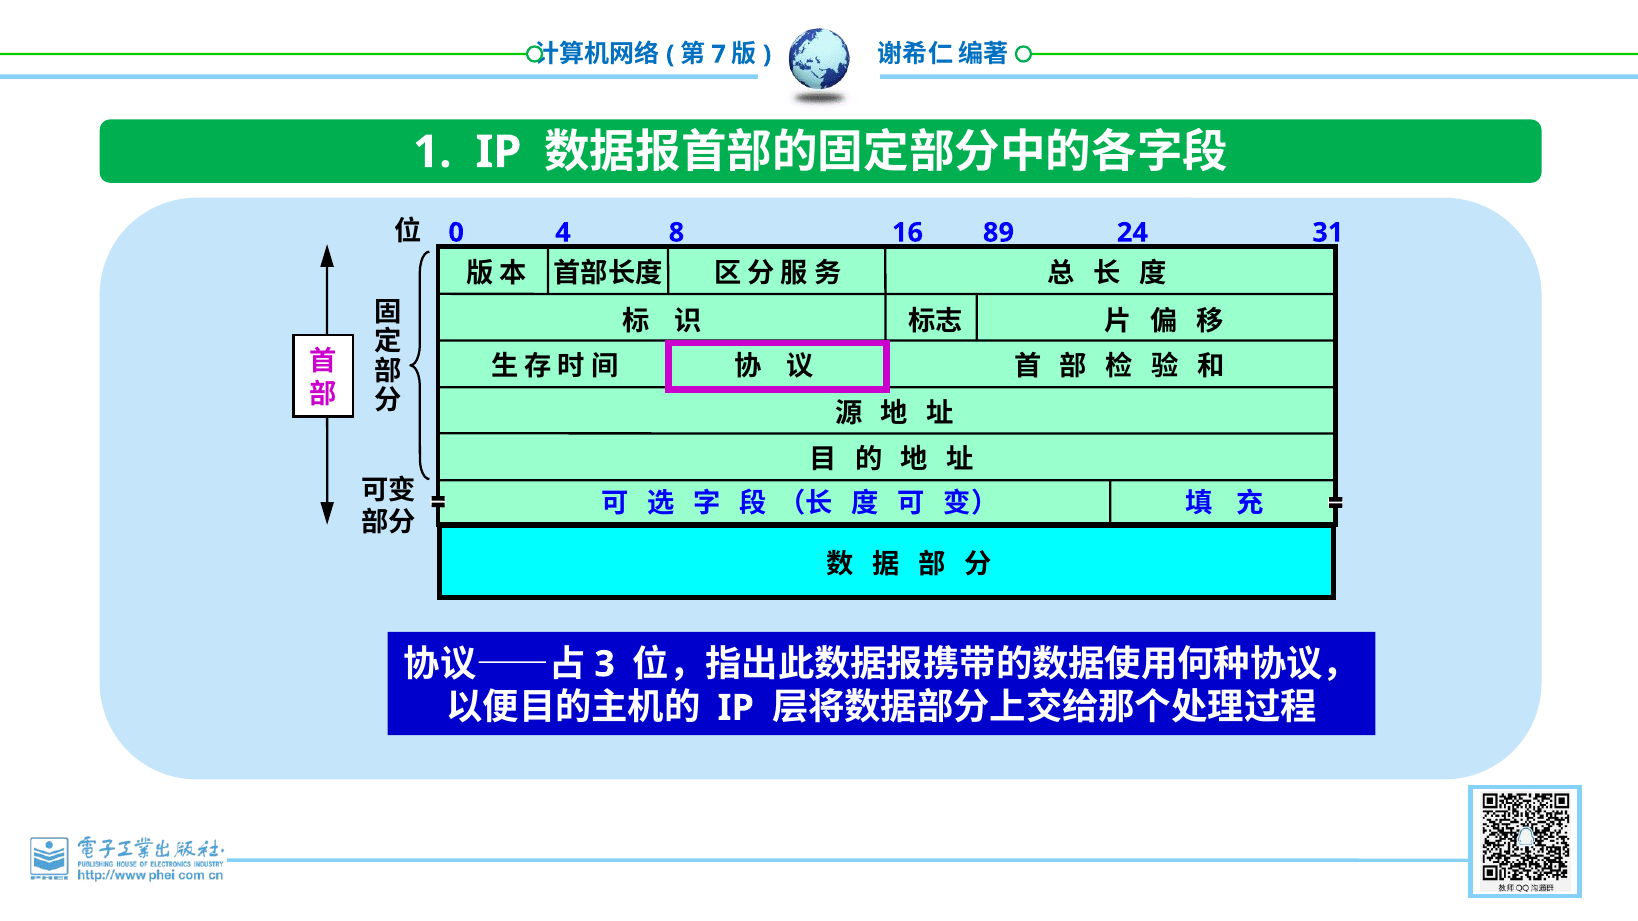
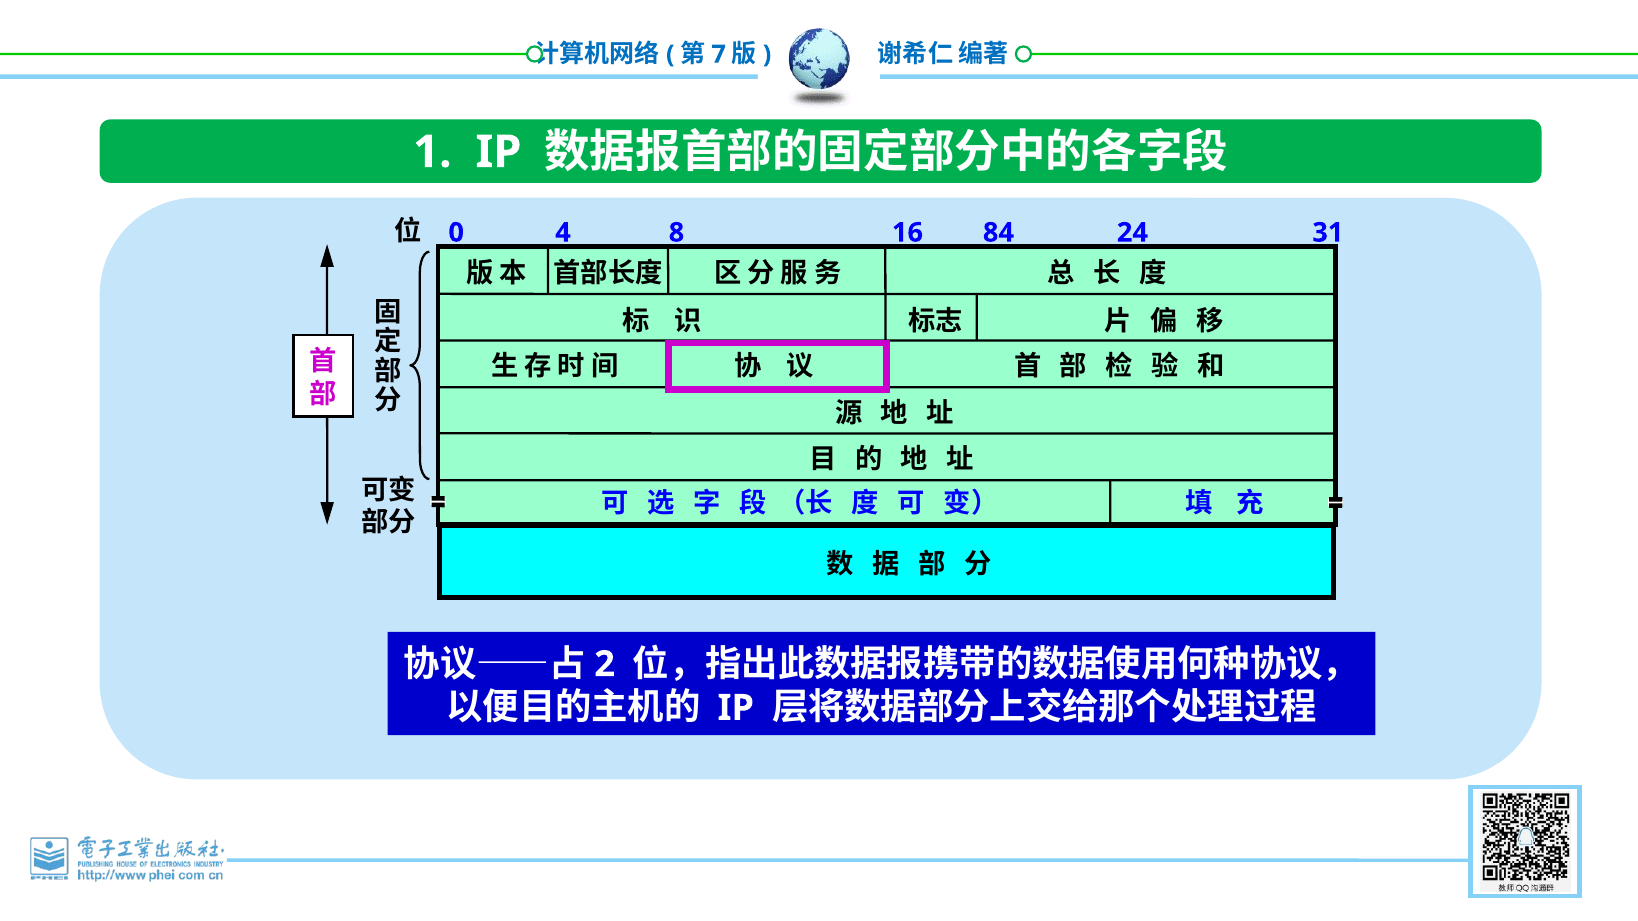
89: 89 -> 84 (998, 233)
3: 3 -> 2 (605, 665)
